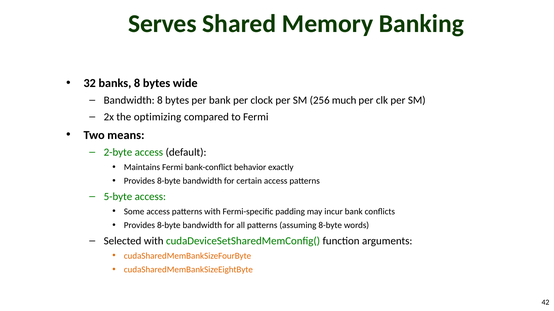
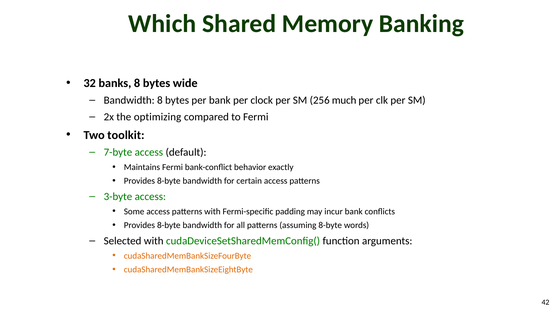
Serves: Serves -> Which (162, 24)
means: means -> toolkit (126, 135)
2-byte: 2-byte -> 7-byte (118, 153)
5-byte: 5-byte -> 3-byte (118, 197)
